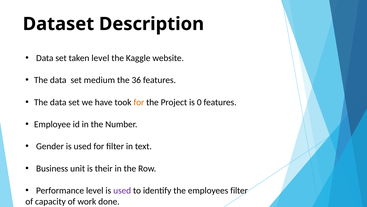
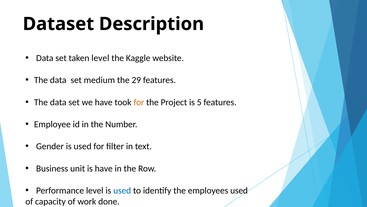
36: 36 -> 29 (136, 80)
0: 0 -> 5 (199, 102)
is their: their -> have (104, 168)
used colour: purple -> blue (122, 190)
employees filter: filter -> used (239, 190)
